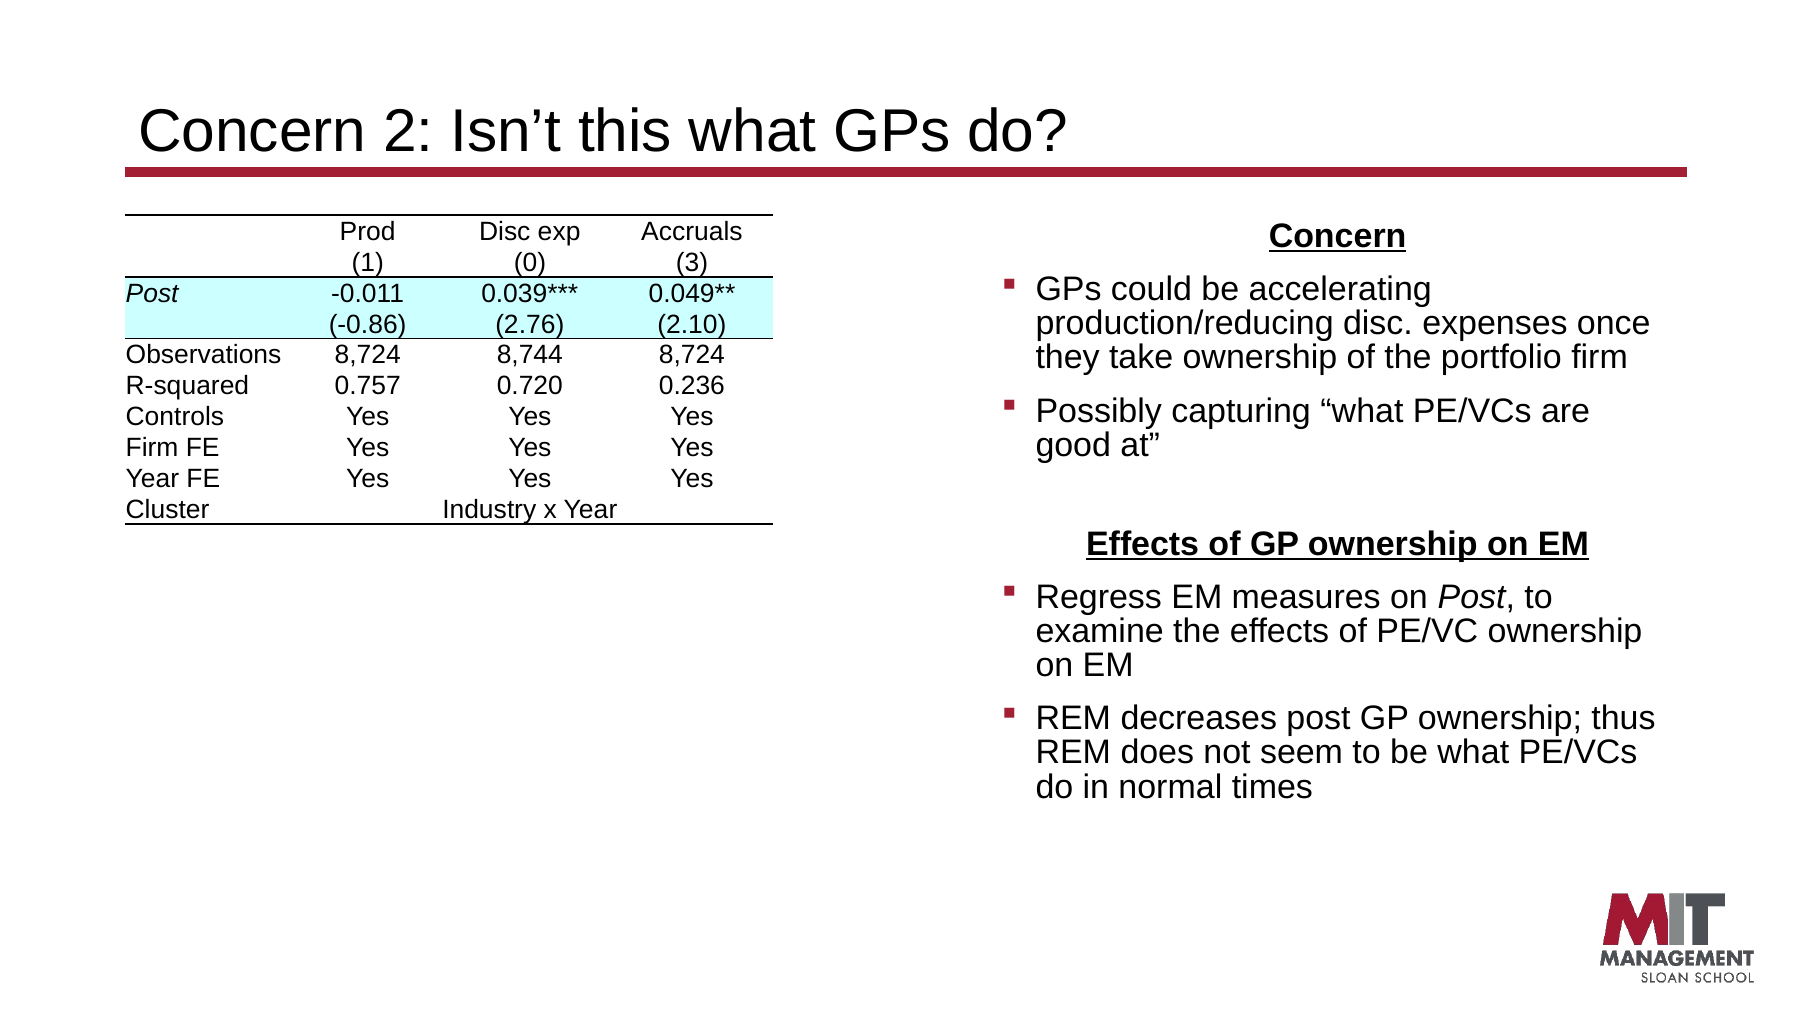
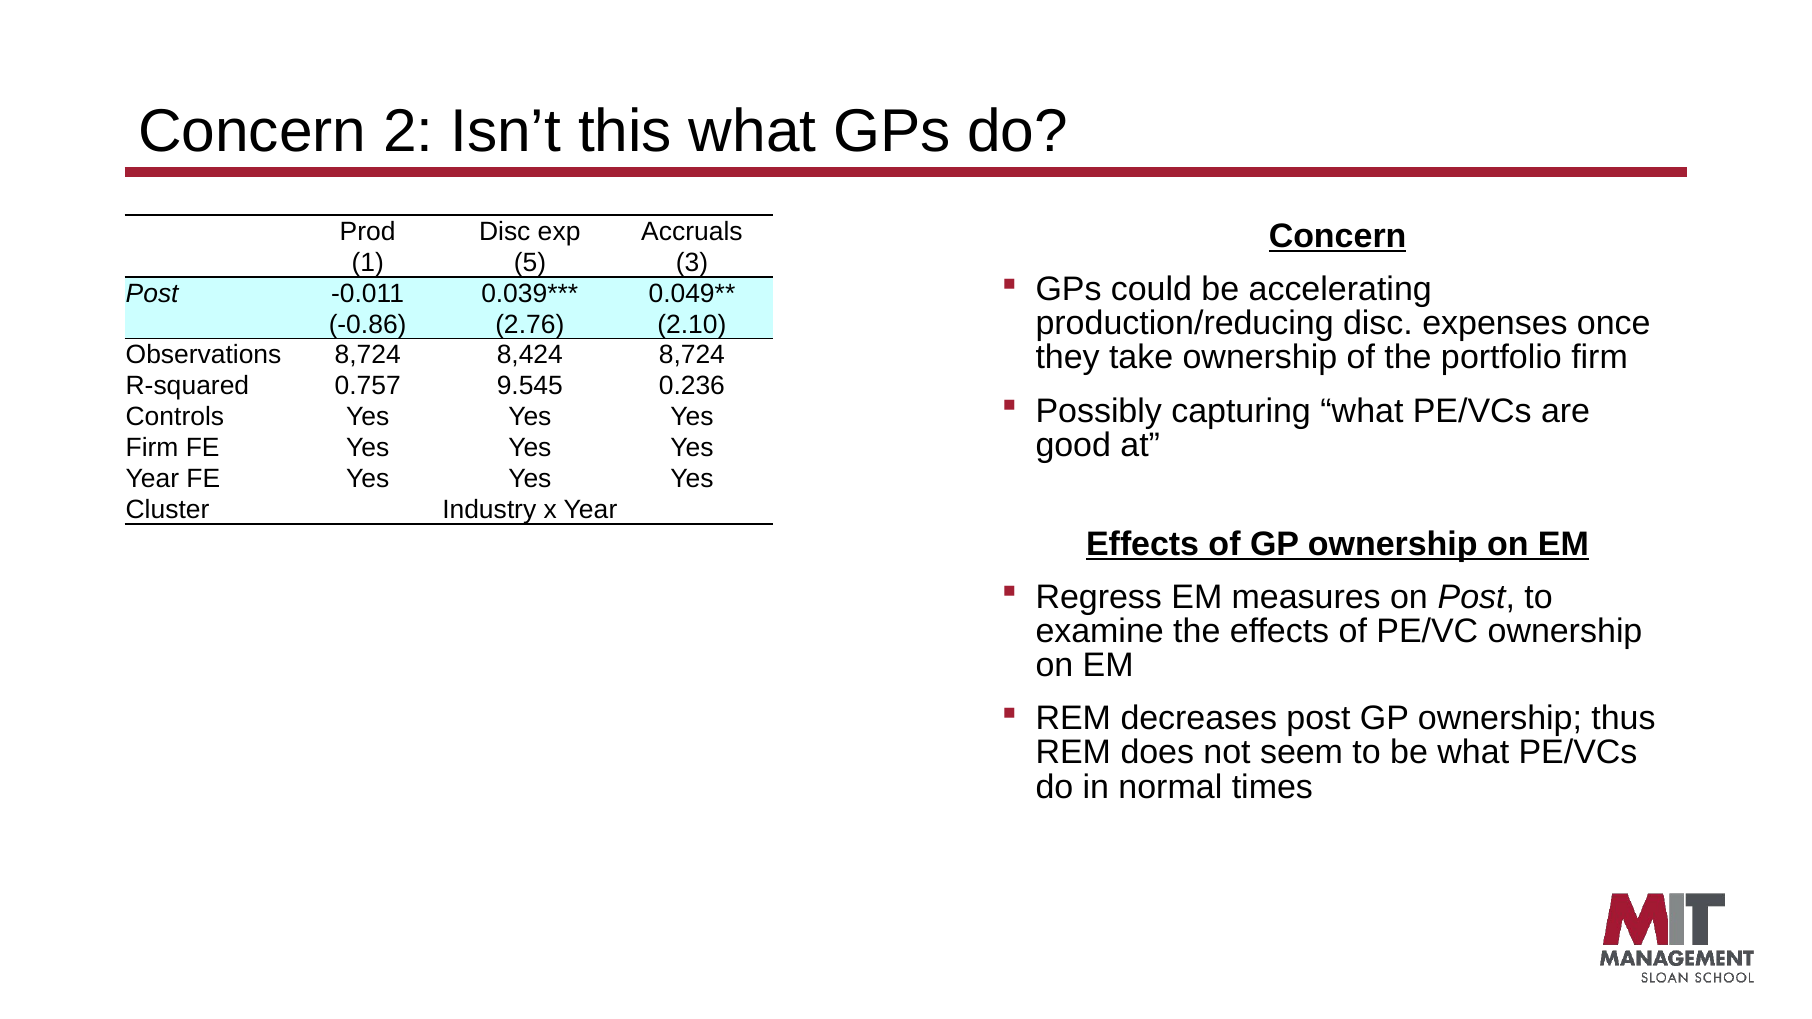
0: 0 -> 5 (530, 263)
8,744: 8,744 -> 8,424 (530, 355)
0.720: 0.720 -> 9.545 (530, 386)
